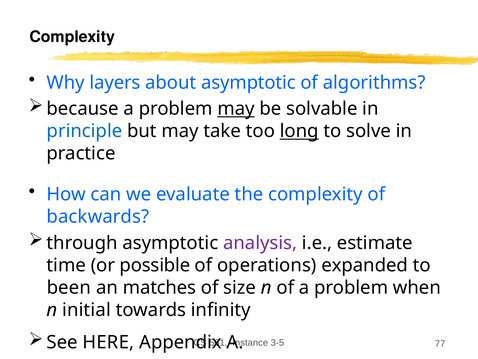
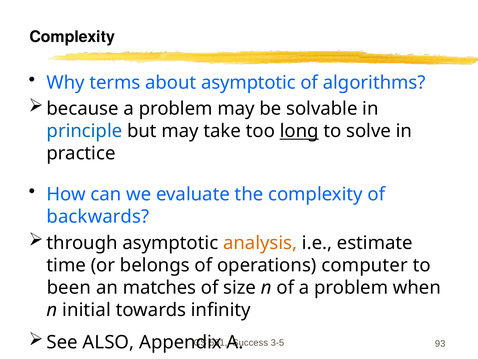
layers: layers -> terms (115, 83)
may underline: present -> none (236, 109)
analysis colour: purple -> orange (260, 243)
possible: possible -> belongs (155, 265)
expanded: expanded -> computer (365, 265)
HERE: HERE -> ALSO (108, 342)
Instance: Instance -> Success (250, 342)
77: 77 -> 93 (440, 343)
